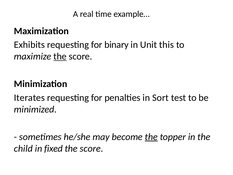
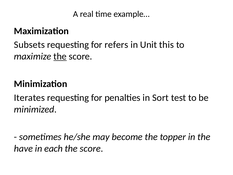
Exhibits: Exhibits -> Subsets (29, 45)
binary: binary -> refers (116, 45)
the underline: present -> none (151, 137)
child: child -> have (23, 148)
fixed: fixed -> each (54, 148)
